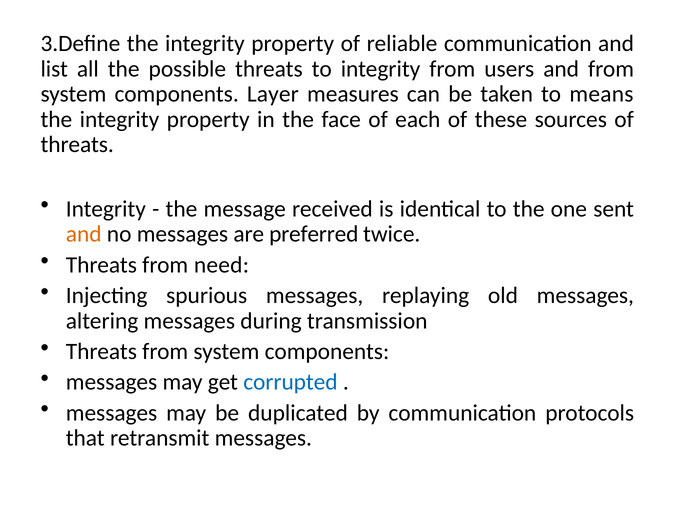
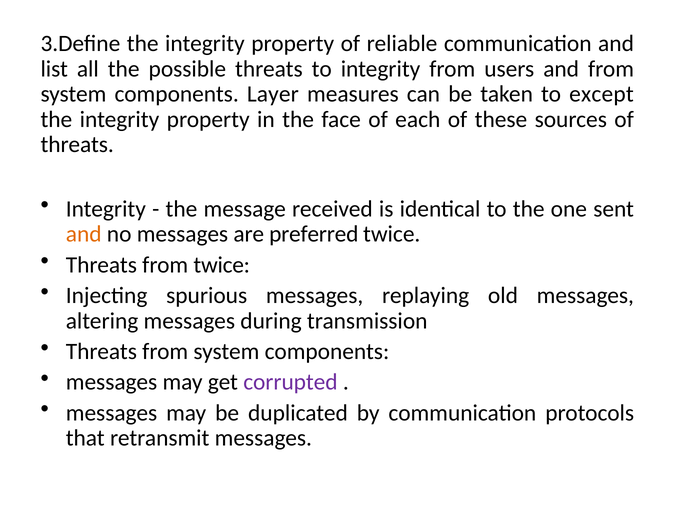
means: means -> except (601, 94)
from need: need -> twice (222, 265)
corrupted colour: blue -> purple (290, 382)
